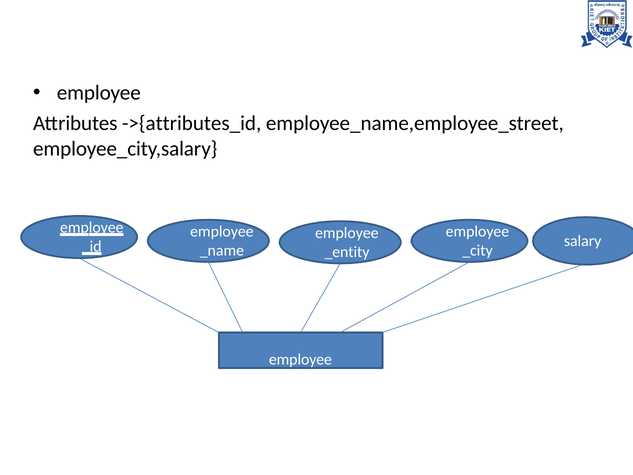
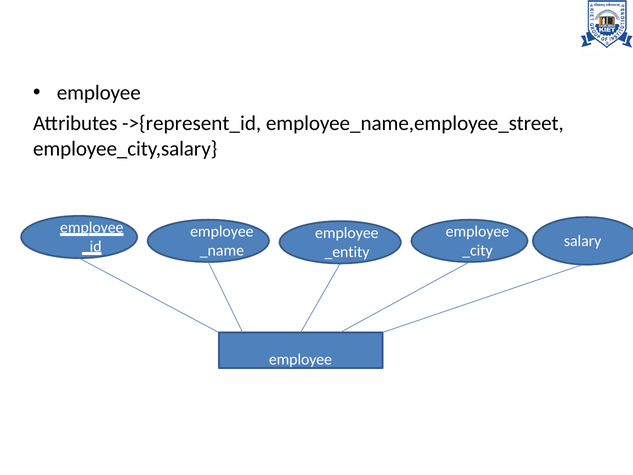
->{attributes_id: ->{attributes_id -> ->{represent_id (192, 123)
